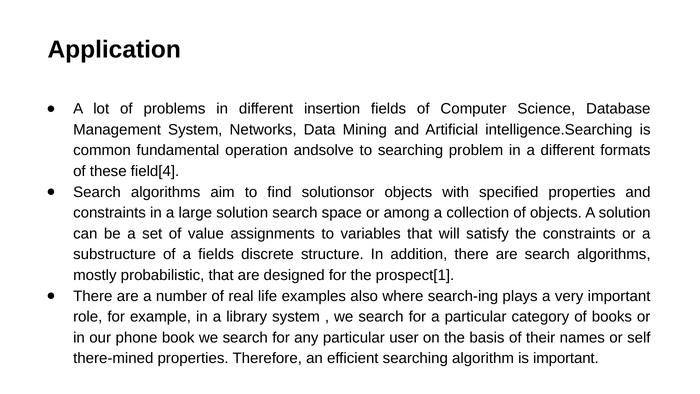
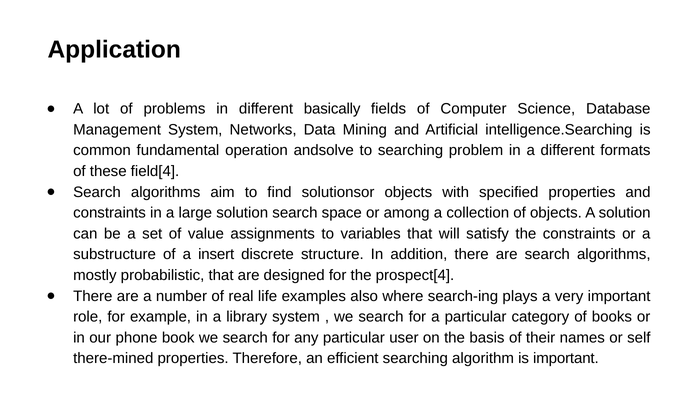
insertion: insertion -> basically (332, 109)
a fields: fields -> insert (216, 254)
prospect[1: prospect[1 -> prospect[4 (415, 275)
